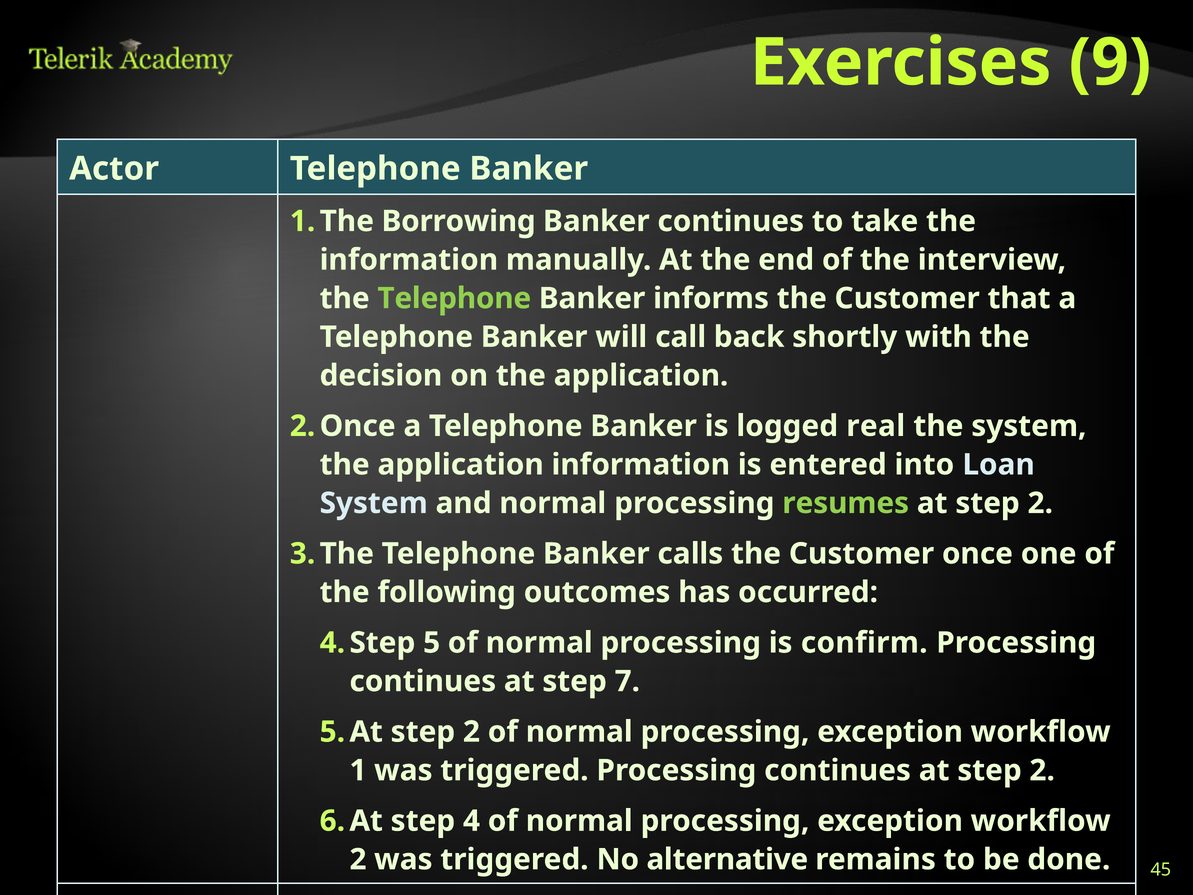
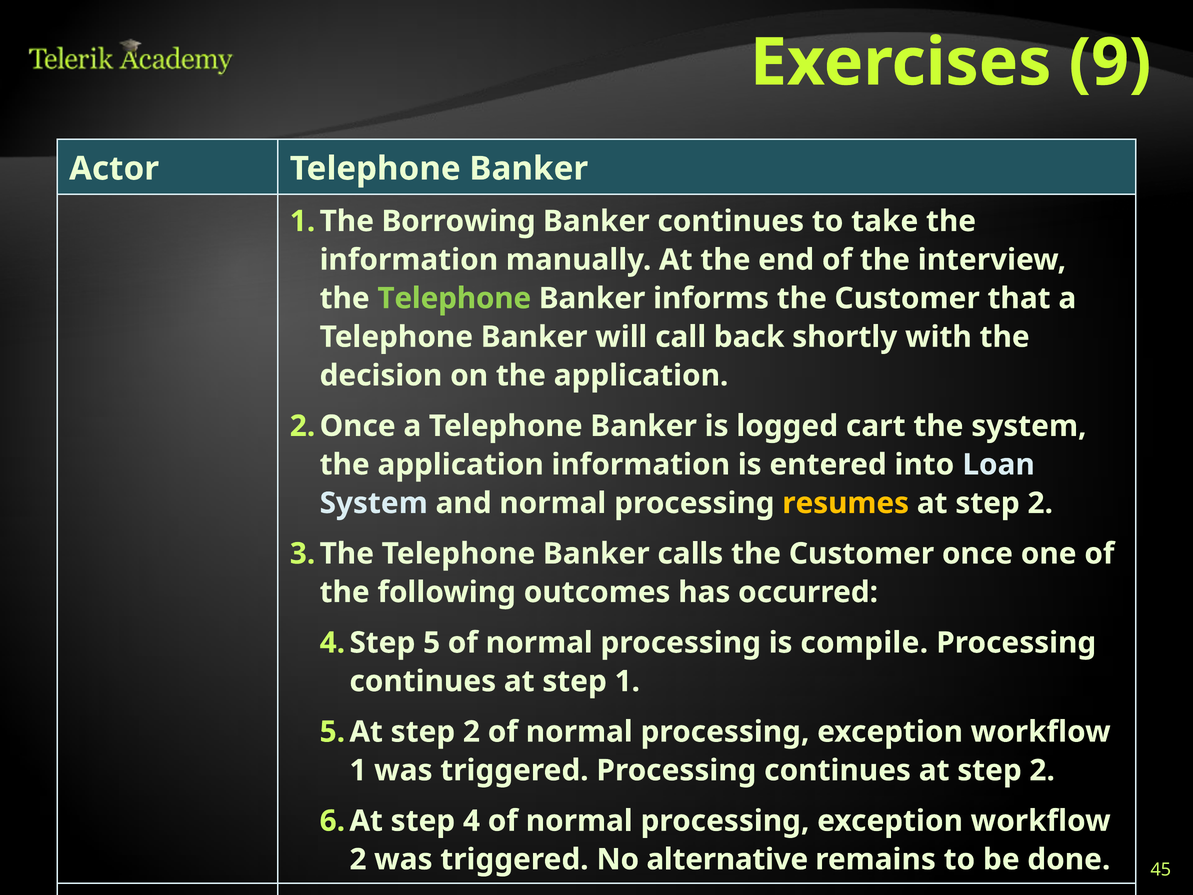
real: real -> cart (876, 426)
resumes colour: light green -> yellow (846, 503)
confirm: confirm -> compile (864, 643)
step 7: 7 -> 1 (627, 681)
